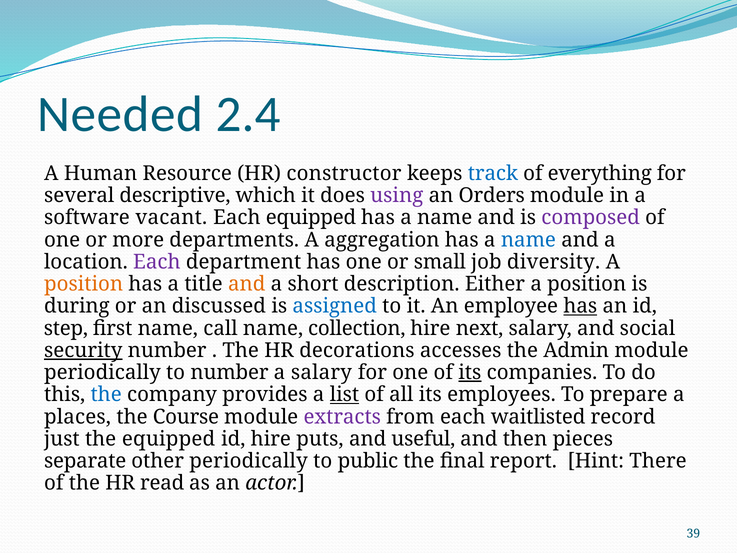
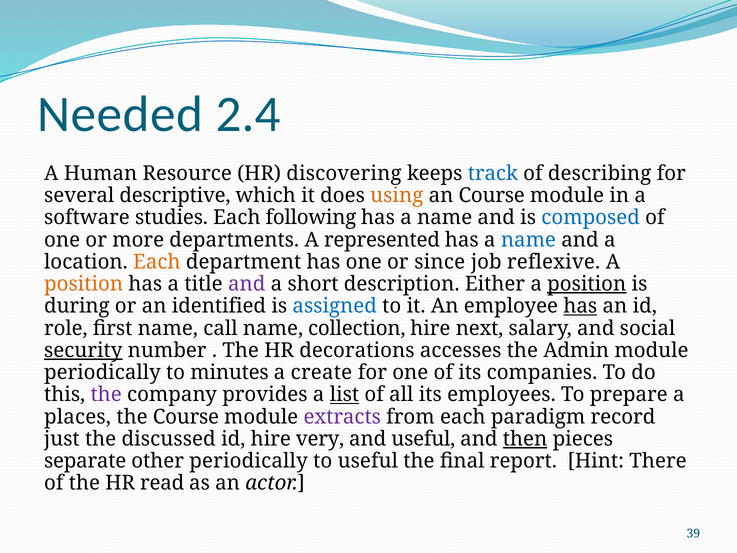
constructor: constructor -> discovering (344, 173)
everything: everything -> describing (600, 173)
using colour: purple -> orange (397, 195)
an Orders: Orders -> Course (492, 195)
vacant: vacant -> studies (172, 218)
Each equipped: equipped -> following (311, 218)
composed colour: purple -> blue (591, 218)
aggregation: aggregation -> represented (382, 240)
Each colour: purple -> orange (157, 262)
small: small -> since (440, 262)
diversity: diversity -> reflexive (554, 262)
and colour: orange -> purple (247, 284)
position underline: none -> present (587, 284)
discussed: discussed -> identified (219, 306)
step: step -> role (66, 328)
to number: number -> minutes (230, 372)
a salary: salary -> create (321, 372)
its underline: present -> none (470, 372)
the colour: blue -> purple (106, 394)
waitlisted: waitlisted -> paradigm (538, 417)
the equipped: equipped -> discussed (169, 439)
puts: puts -> very (320, 439)
then underline: none -> present (525, 439)
to public: public -> useful (368, 461)
